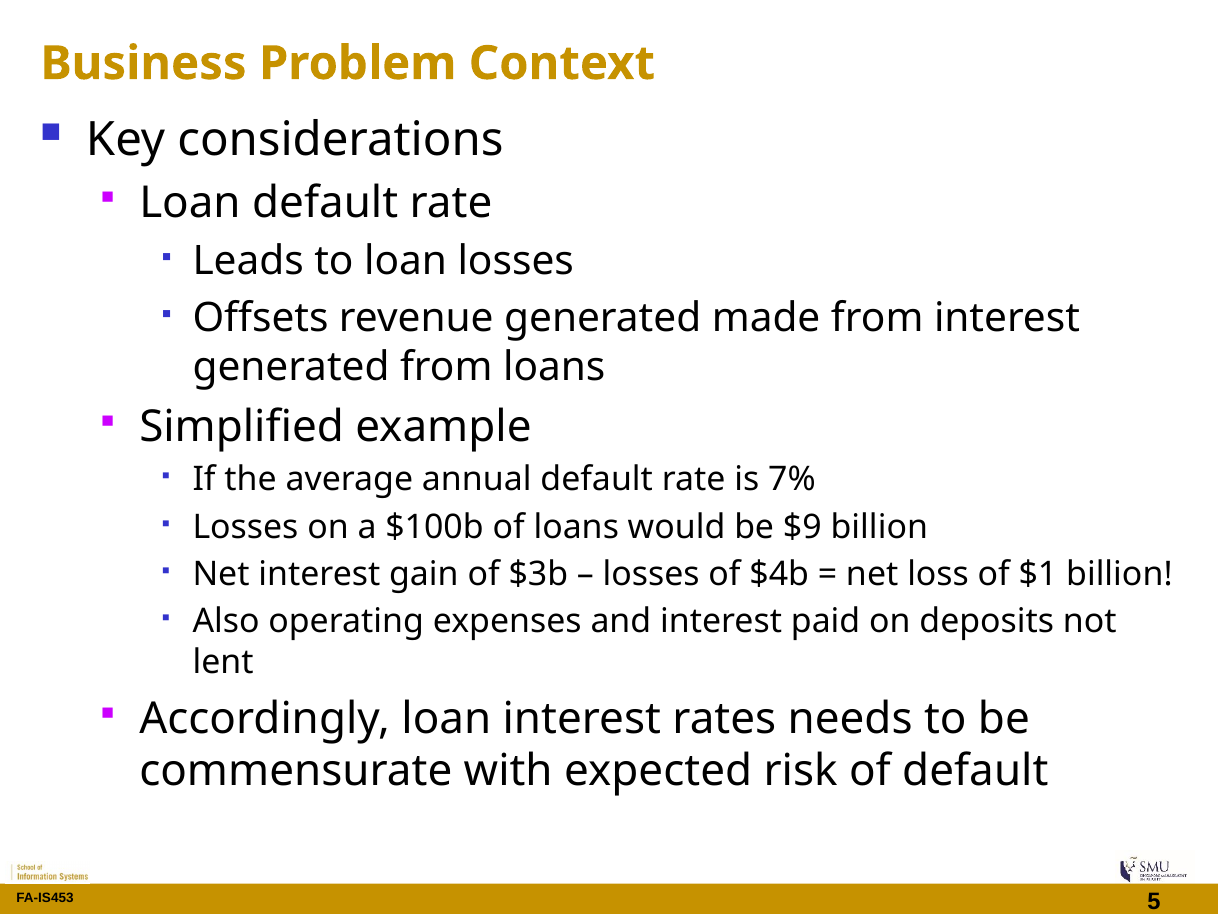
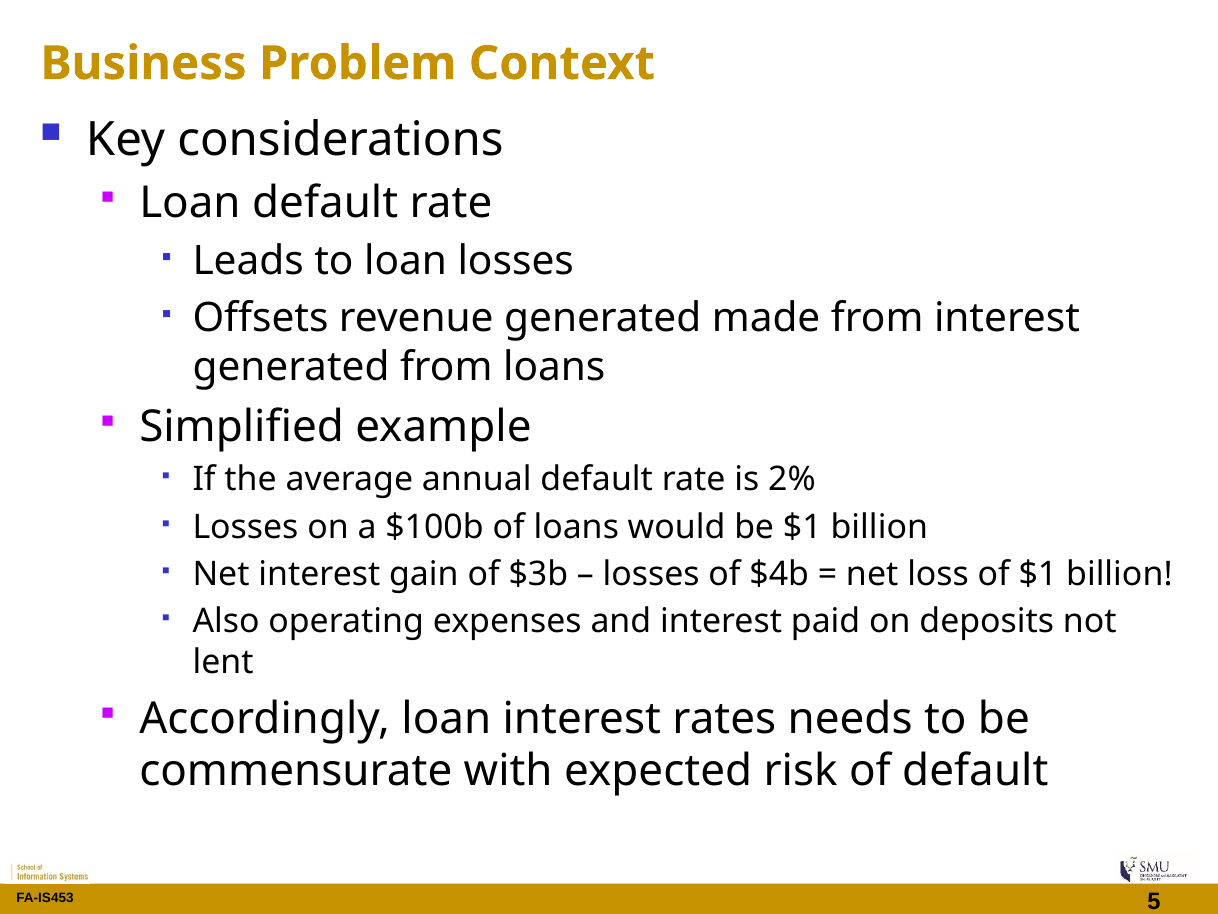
7%: 7% -> 2% (792, 479)
be $9: $9 -> $1 (802, 527)
